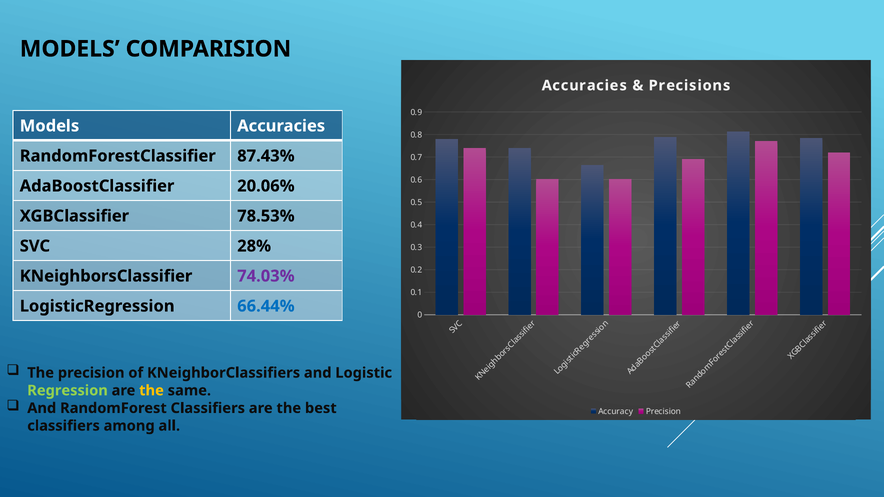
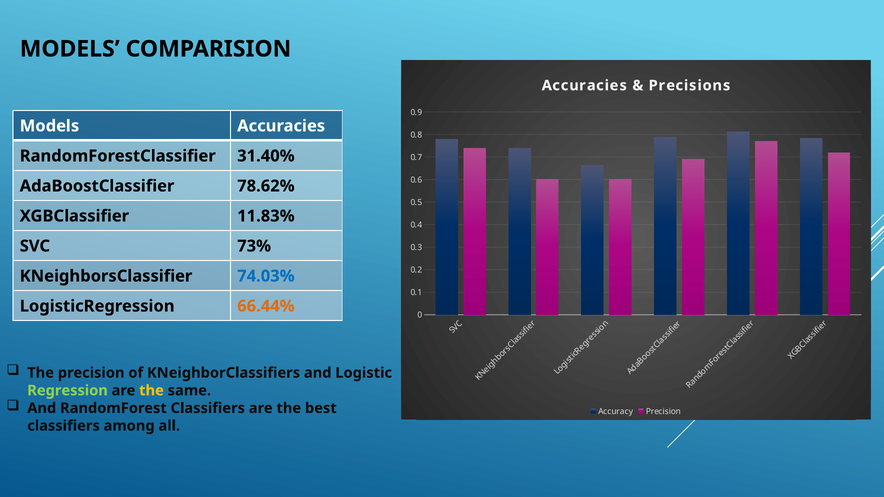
87.43%: 87.43% -> 31.40% (266, 156)
20.06%: 20.06% -> 78.62% (266, 186)
78.53%: 78.53% -> 11.83% (266, 216)
28%: 28% -> 73% (254, 246)
74.03% colour: purple -> blue (266, 276)
66.44% colour: blue -> orange (266, 306)
